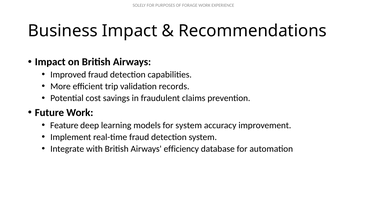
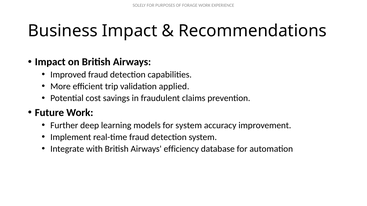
records: records -> applied (174, 87)
Feature: Feature -> Further (64, 126)
